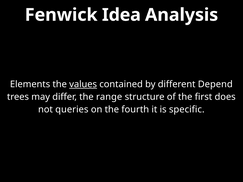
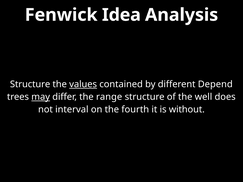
Elements: Elements -> Structure (30, 84)
may underline: none -> present (41, 97)
first: first -> well (203, 97)
queries: queries -> interval (72, 110)
specific: specific -> without (187, 110)
